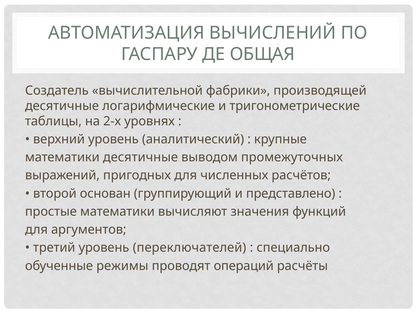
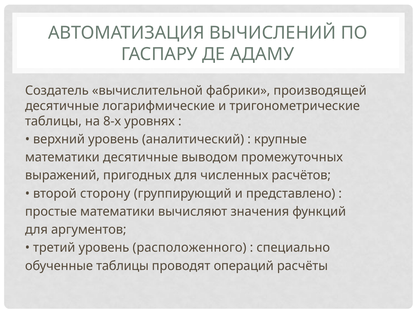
ОБЩАЯ: ОБЩАЯ -> АДАМУ (262, 54)
2-х: 2-х -> 8-х (112, 121)
основан: основан -> сторону (105, 193)
переключателей: переключателей -> расположенного (190, 248)
обученные режимы: режимы -> таблицы (122, 266)
